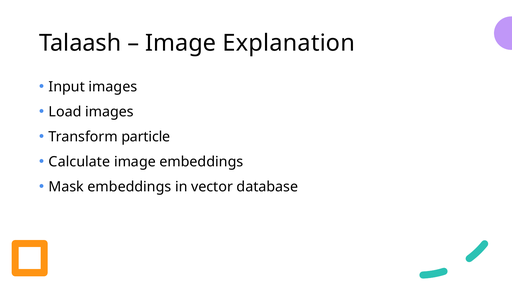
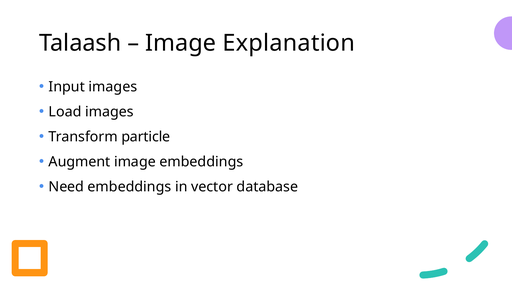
Calculate: Calculate -> Augment (79, 162)
Mask: Mask -> Need (66, 187)
